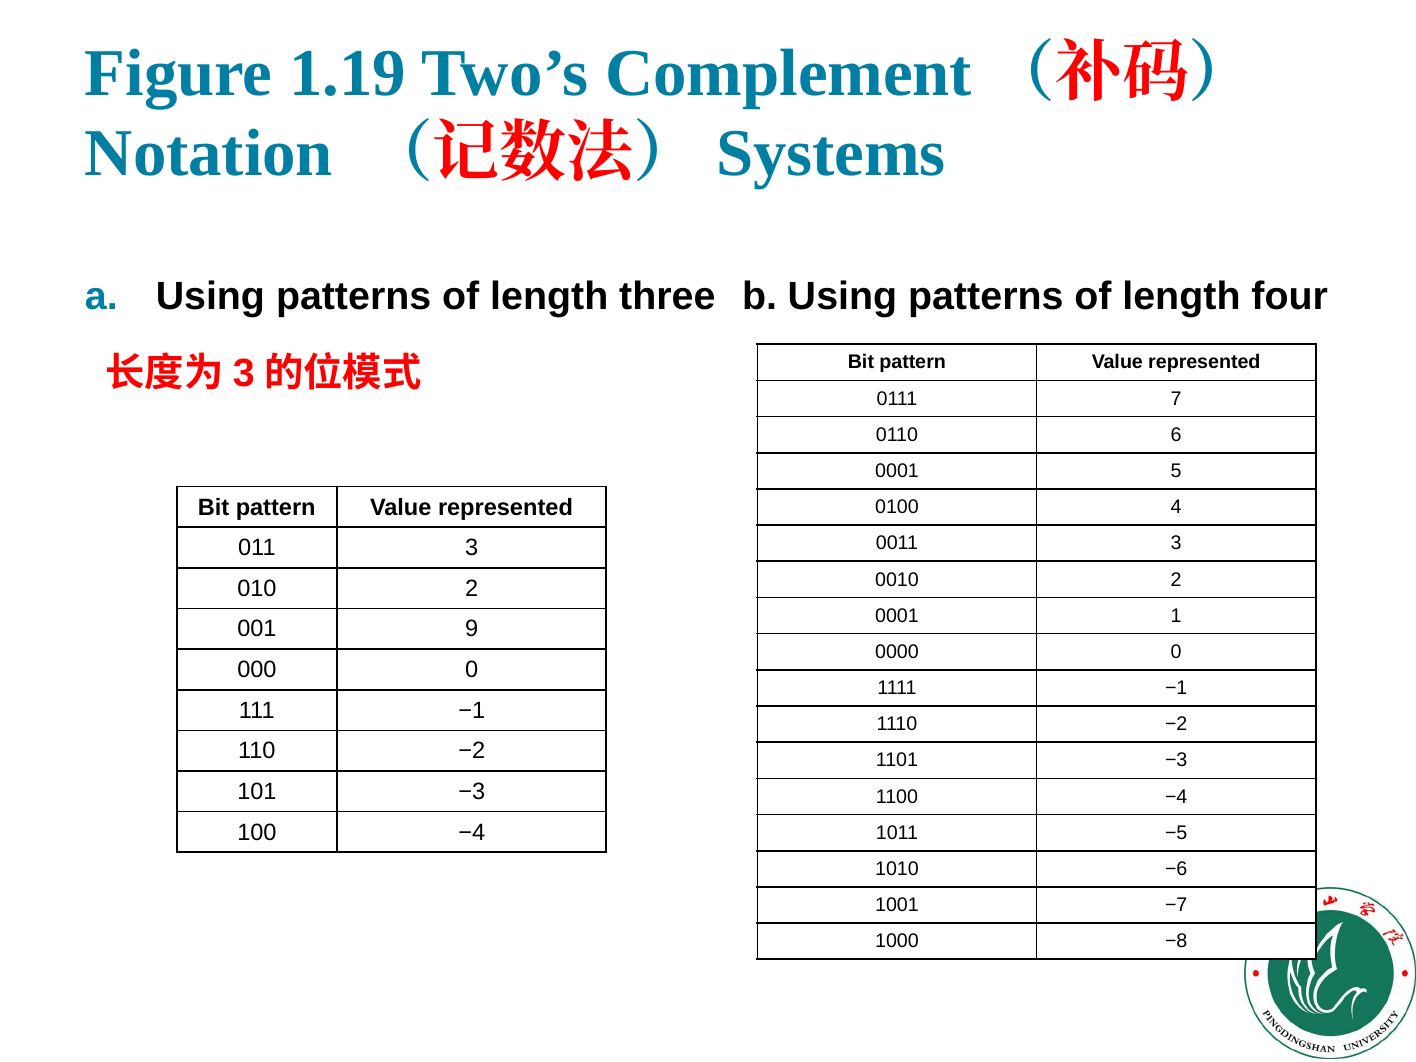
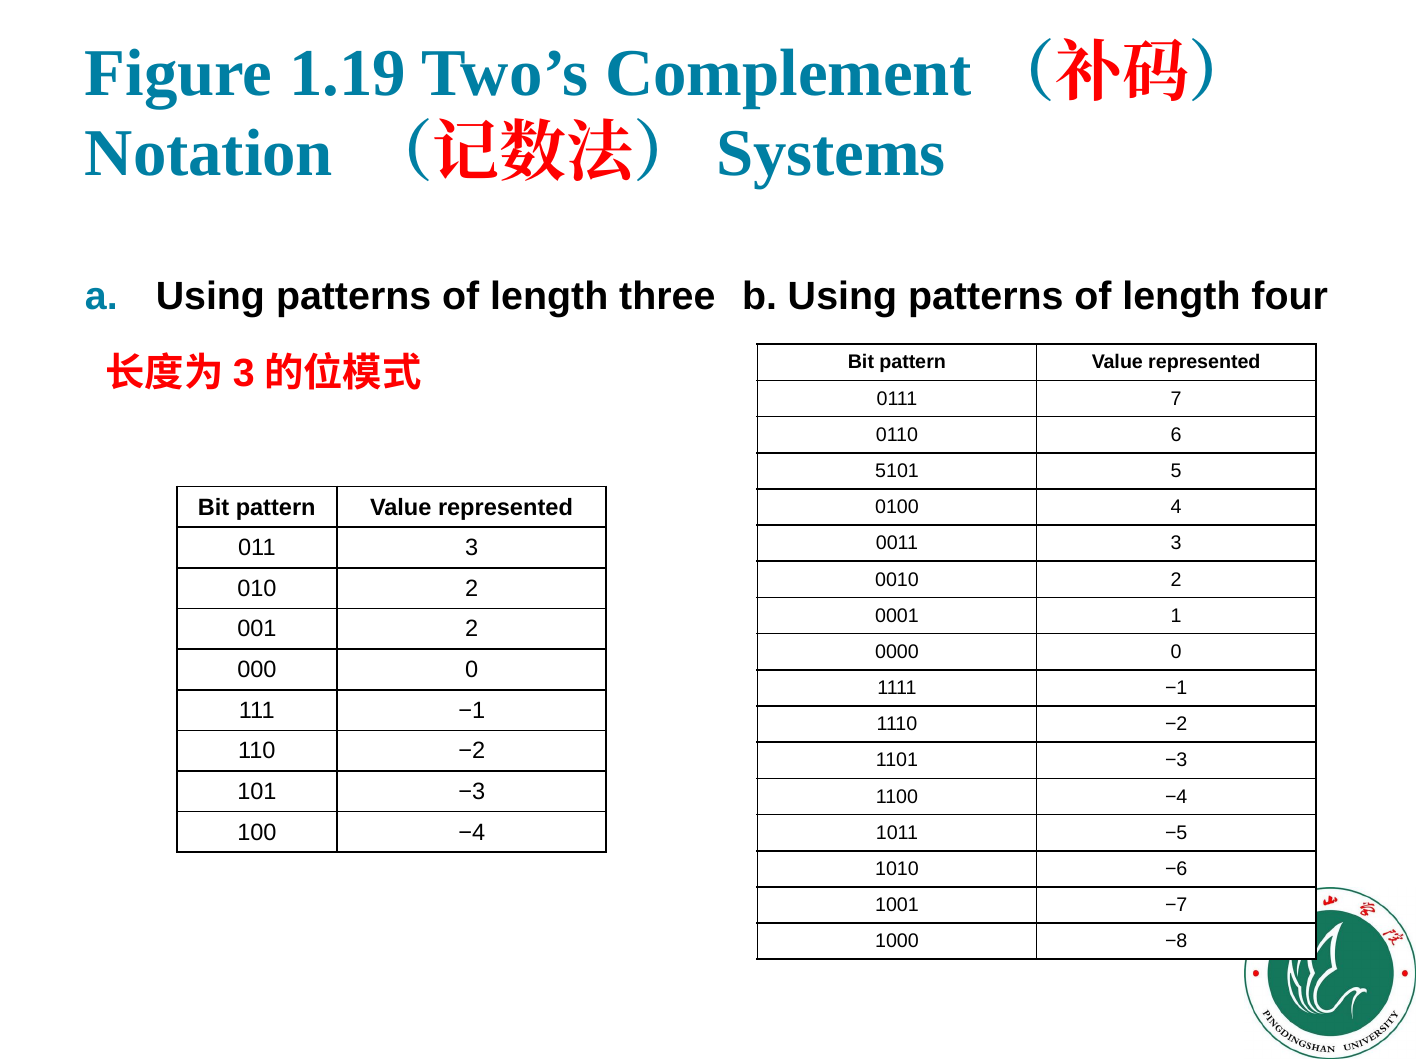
0001: 0001 -> 5101 (897, 471)
001 9: 9 -> 2 (472, 629)
